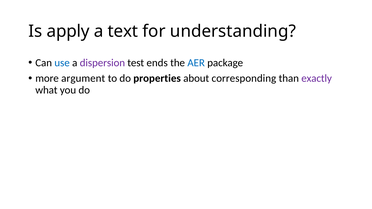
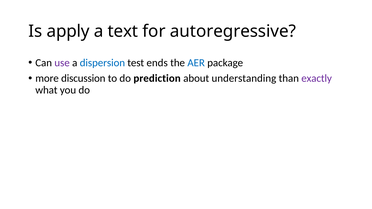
understanding: understanding -> autoregressive (233, 31)
use colour: blue -> purple (62, 63)
dispersion colour: purple -> blue (102, 63)
argument: argument -> discussion (83, 78)
properties: properties -> prediction (157, 78)
corresponding: corresponding -> understanding (244, 78)
